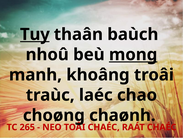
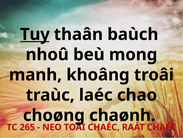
mong underline: present -> none (133, 54)
